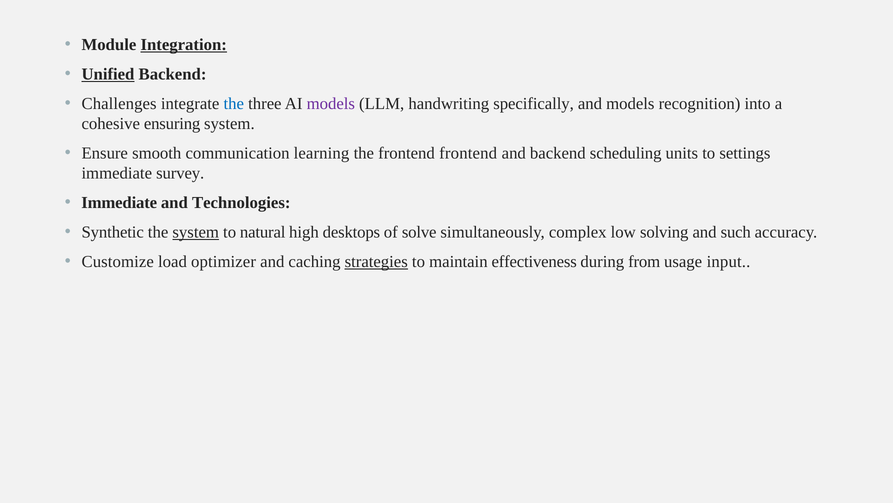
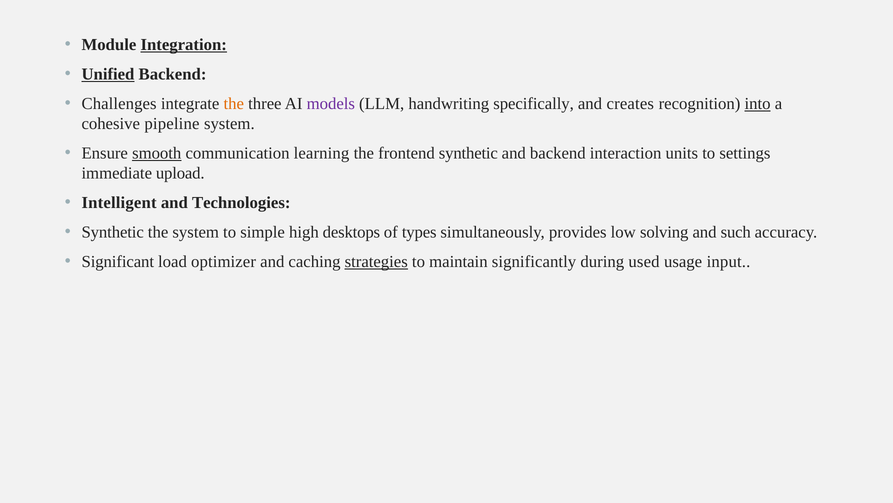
the colour: blue -> orange (234, 103)
and models: models -> creates (630, 103)
into underline: none -> present (758, 103)
ensuring: ensuring -> pipeline (172, 124)
smooth underline: none -> present (157, 153)
frontend frontend: frontend -> synthetic (468, 153)
scheduling: scheduling -> interaction (626, 153)
survey: survey -> upload (180, 173)
Immediate: Immediate -> Intelligent (119, 202)
system underline: present -> none (196, 232)
natural: natural -> simple (263, 232)
solve: solve -> types (419, 232)
complex: complex -> provides (578, 232)
Customize: Customize -> Significant (118, 261)
effectiveness: effectiveness -> significantly (534, 261)
from: from -> used (644, 261)
